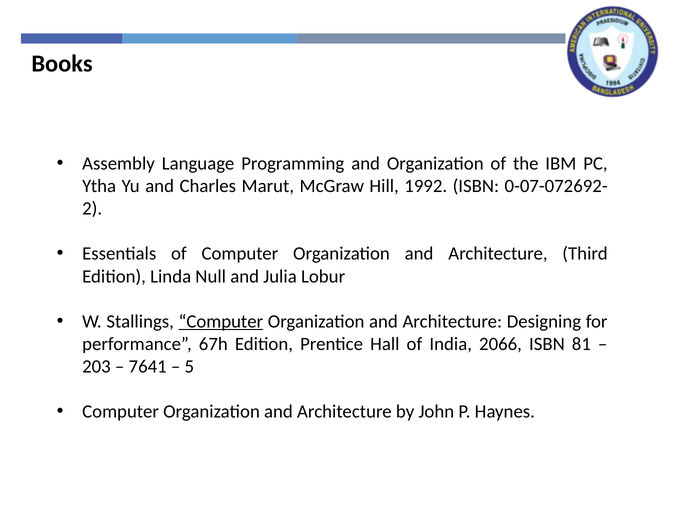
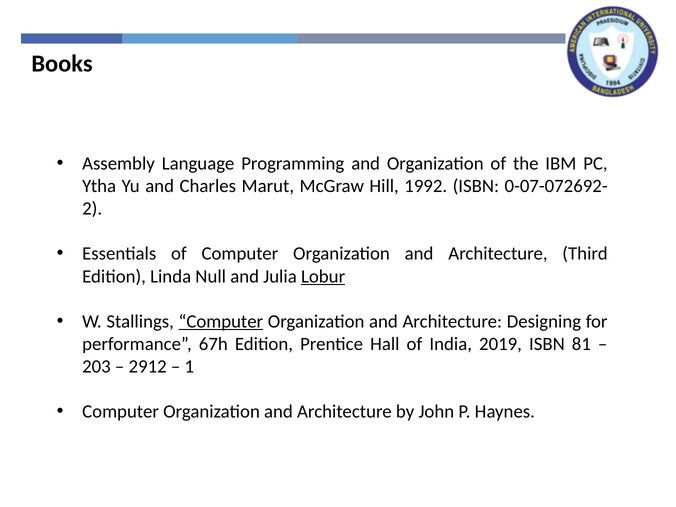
Lobur underline: none -> present (323, 276)
2066: 2066 -> 2019 (501, 344)
7641: 7641 -> 2912 (148, 366)
5: 5 -> 1 (189, 366)
